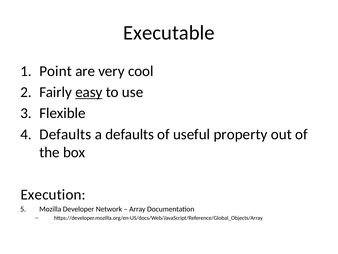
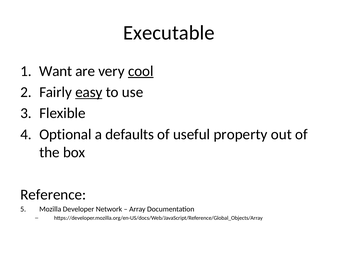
Point: Point -> Want (56, 71)
cool underline: none -> present (141, 71)
Defaults: Defaults -> Optional (65, 134)
Execution: Execution -> Reference (53, 194)
